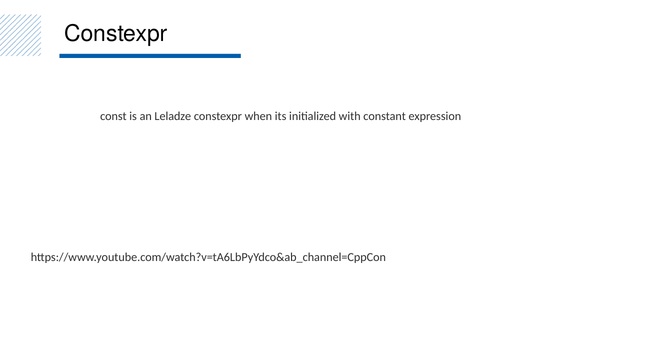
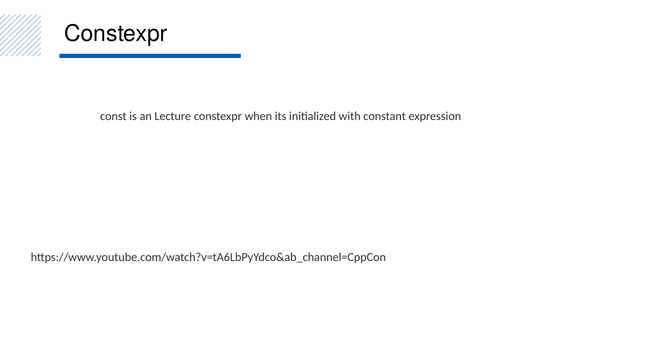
Leladze: Leladze -> Lecture (173, 116)
